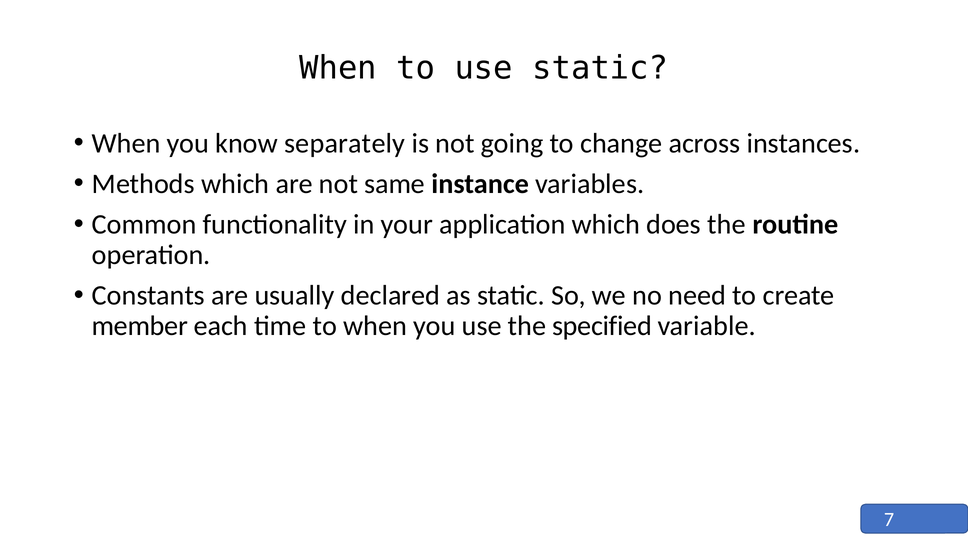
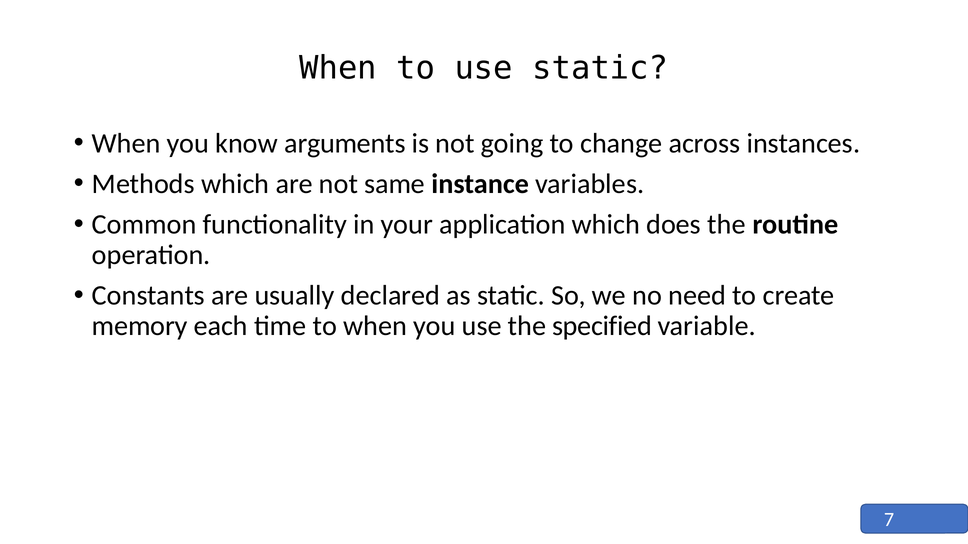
separately: separately -> arguments (345, 143)
member: member -> memory (140, 326)
